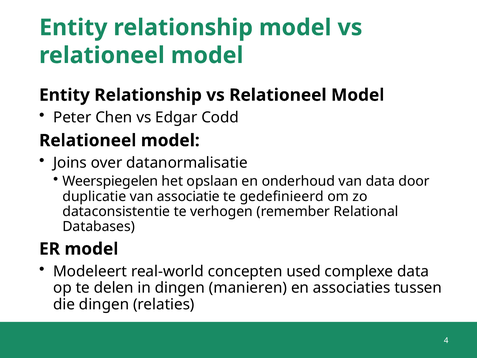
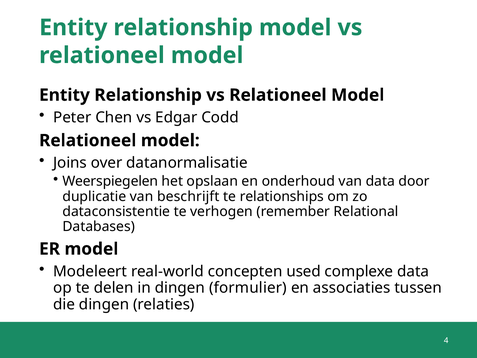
associatie: associatie -> beschrijft (188, 196)
gedefinieerd: gedefinieerd -> relationships (282, 196)
manieren: manieren -> formulier (248, 288)
